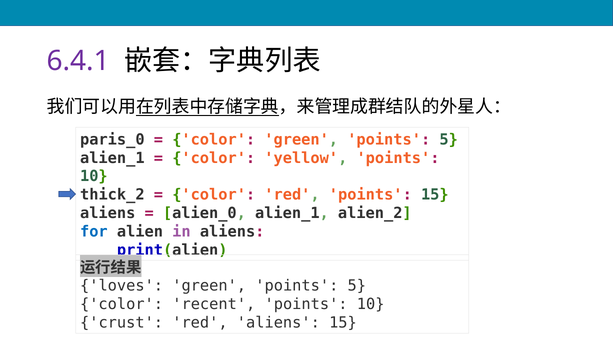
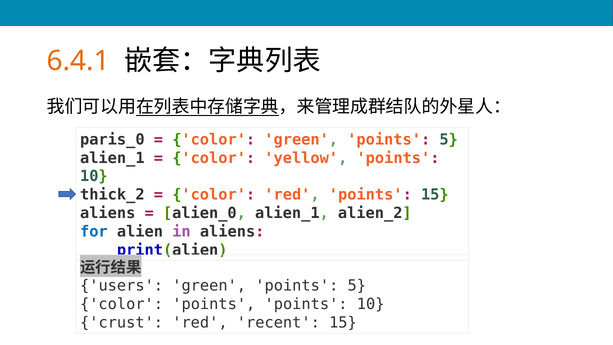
6.4.1 colour: purple -> orange (78, 61)
loves: loves -> users (122, 286)
color recent: recent -> points (214, 304)
red aliens: aliens -> recent (278, 323)
